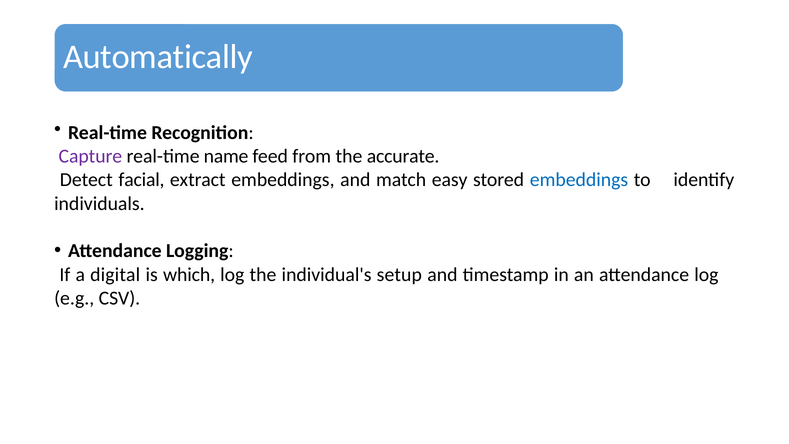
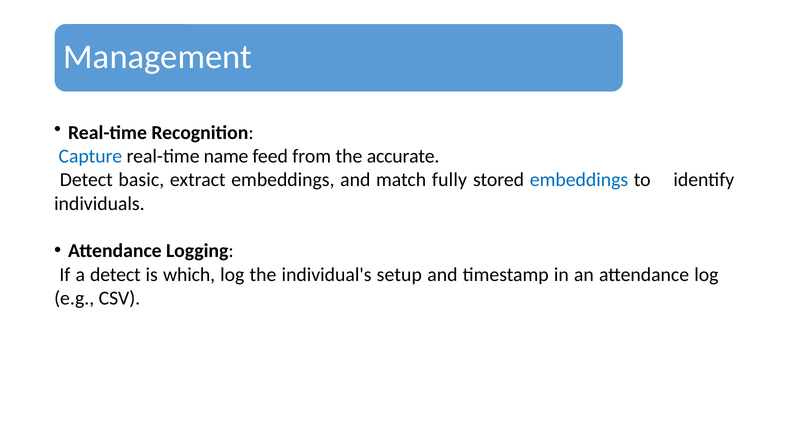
Automatically: Automatically -> Management (158, 57)
Capture colour: purple -> blue (90, 156)
facial: facial -> basic (141, 180)
easy: easy -> fully (449, 180)
a digital: digital -> detect (115, 274)
